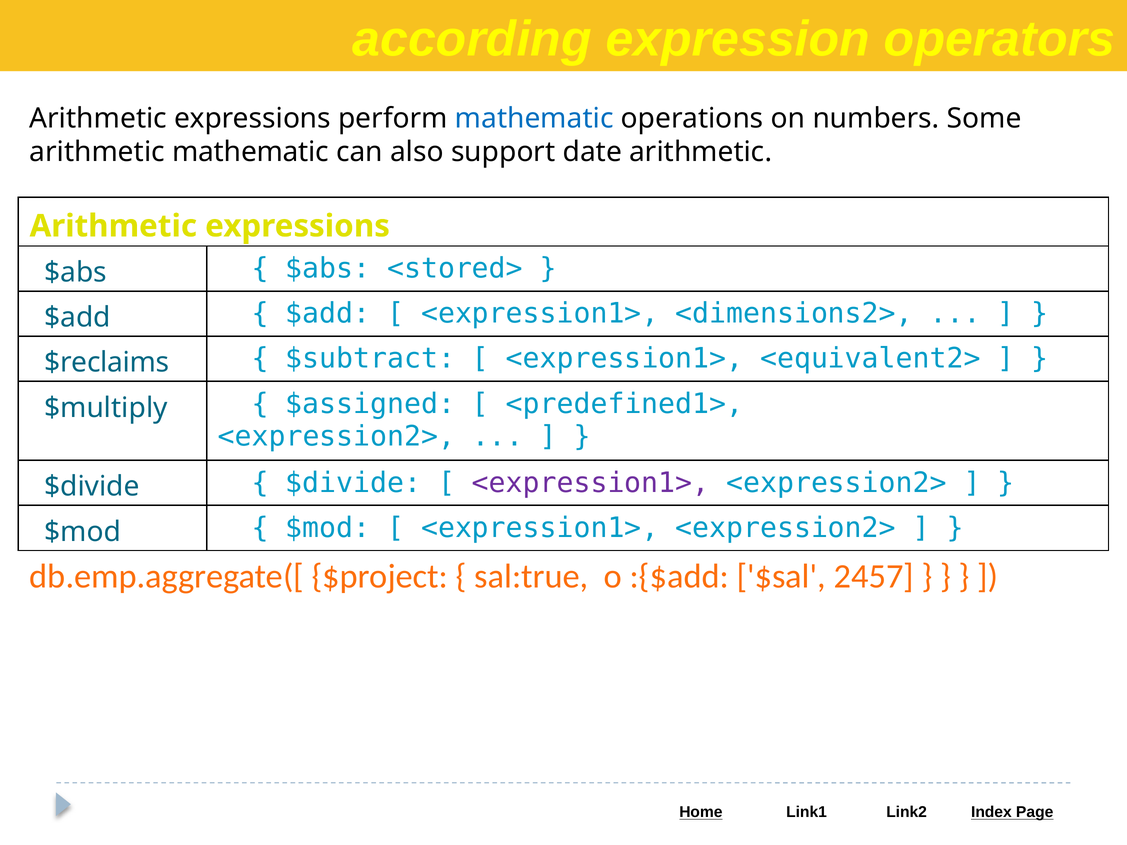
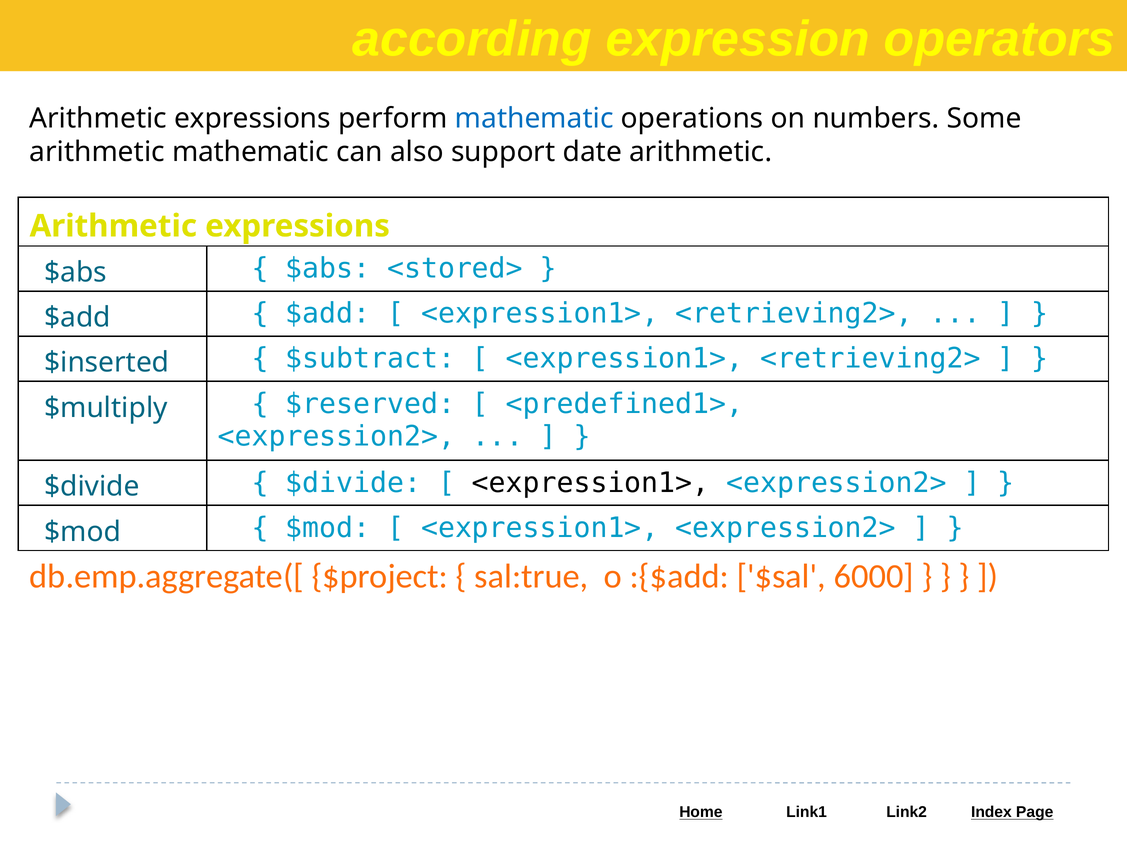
<dimensions2>: <dimensions2> -> <retrieving2> (794, 314)
$reclaims: $reclaims -> $inserted (107, 363)
<equivalent2>: <equivalent2> -> <retrieving2> (870, 359)
$assigned: $assigned -> $reserved (370, 404)
<expression1> colour: purple -> black (591, 483)
2457: 2457 -> 6000 (874, 577)
